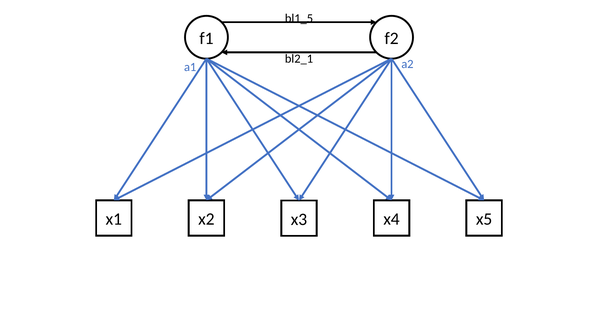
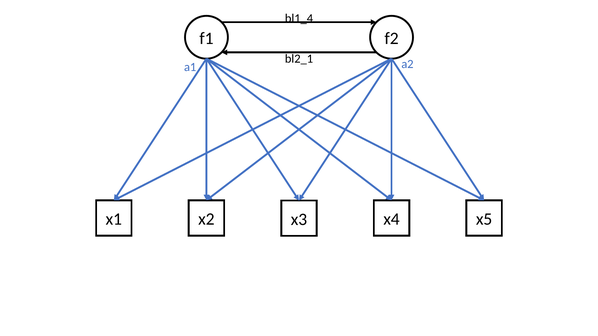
bl1_5: bl1_5 -> bl1_4 (299, 19)
